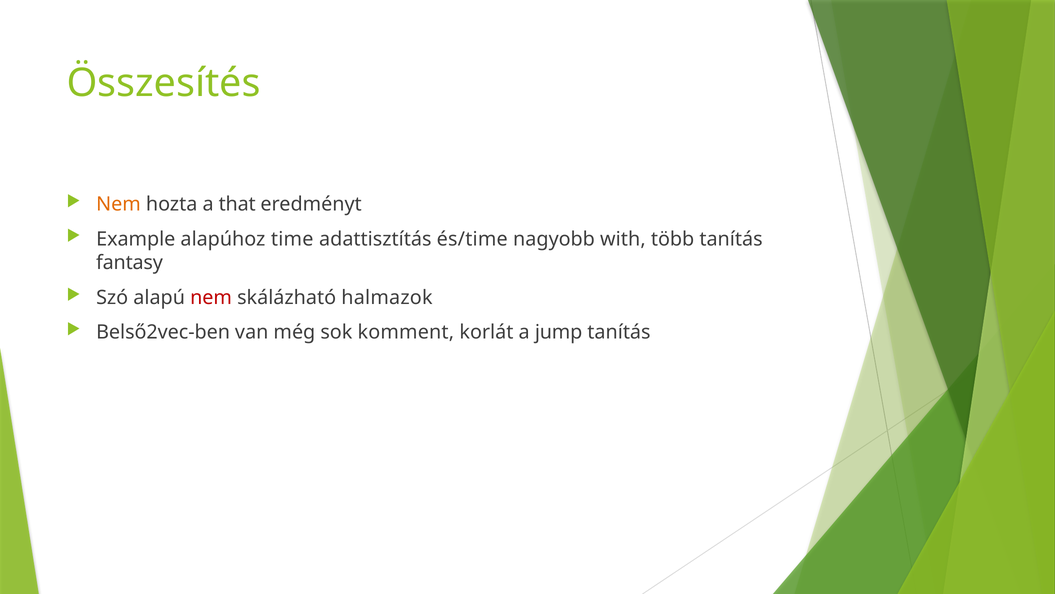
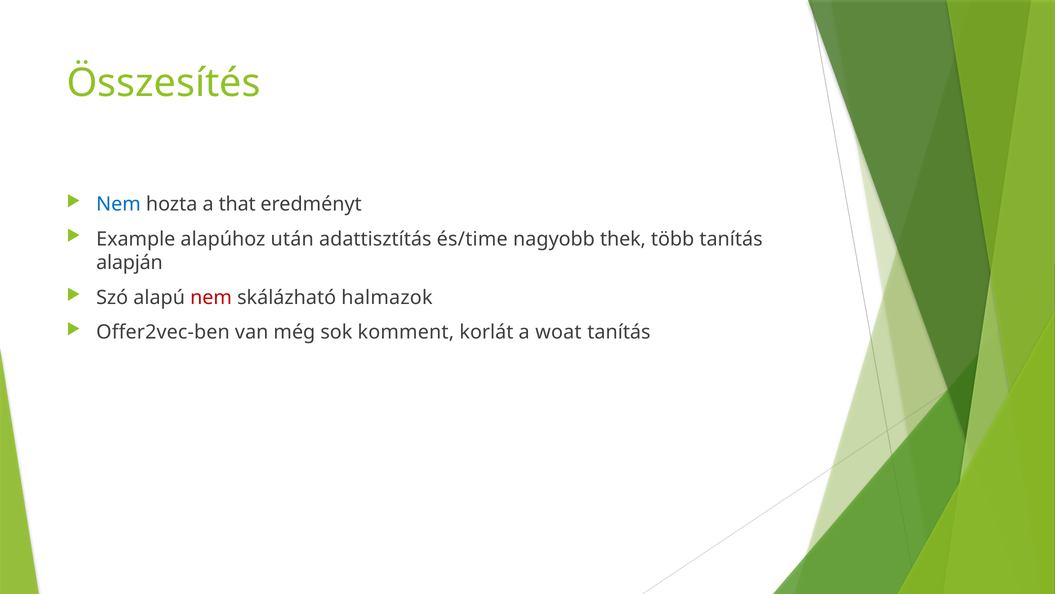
Nem colour: orange -> blue (119, 204)
time: time -> után (292, 239)
with: with -> thek (623, 239)
fantasy: fantasy -> alapján (129, 263)
Belső2vec-ben: Belső2vec-ben -> Offer2vec-ben (163, 332)
jump: jump -> woat (558, 332)
